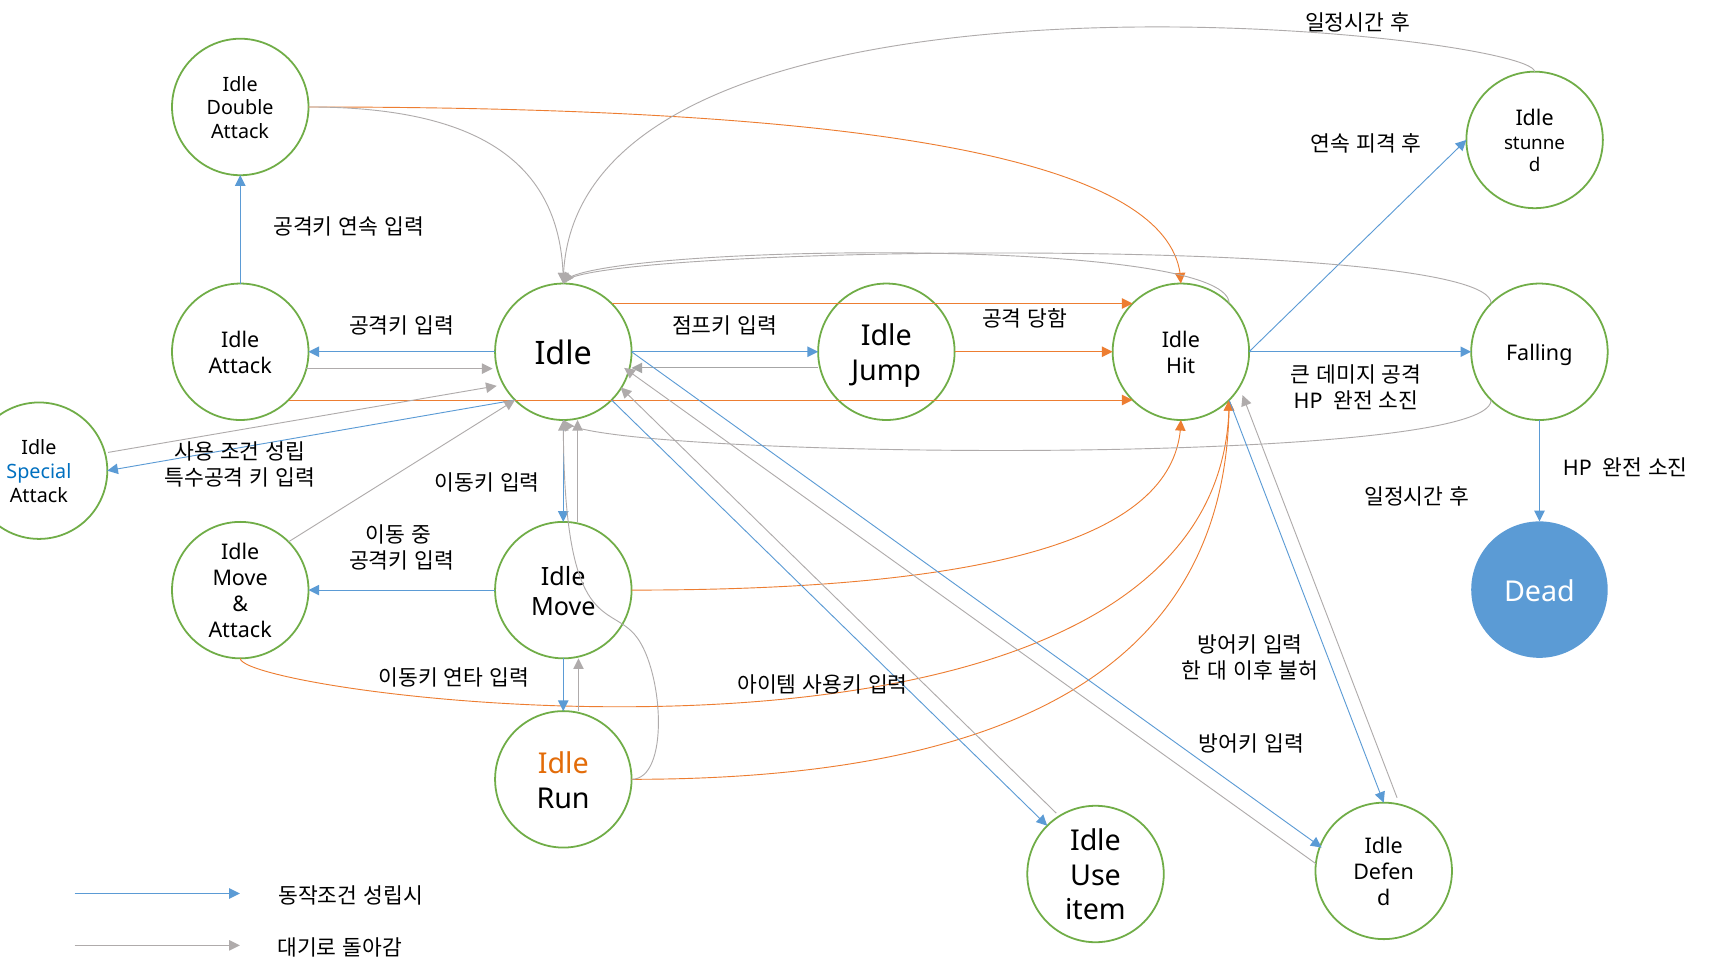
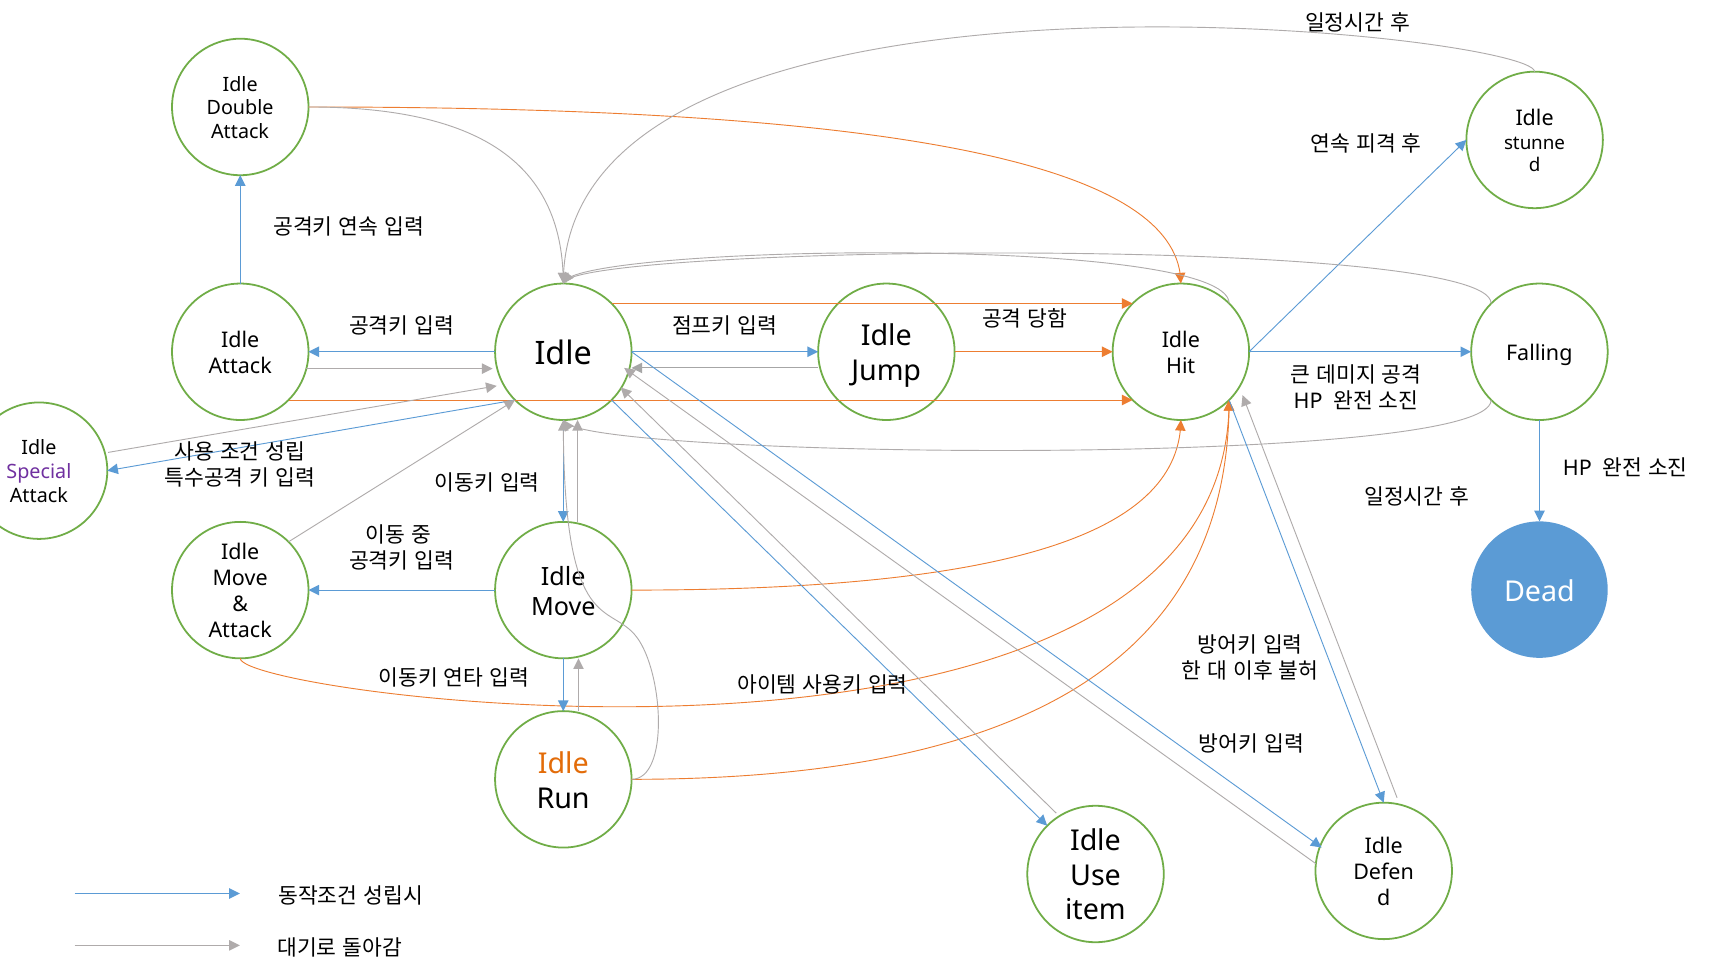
Special colour: blue -> purple (39, 472)
